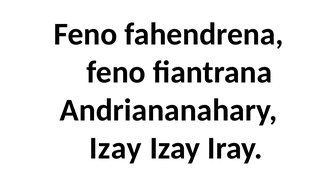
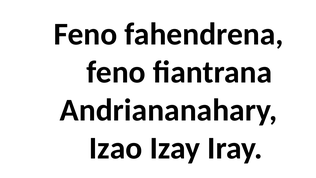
Izay: Izay -> Izao (116, 148)
